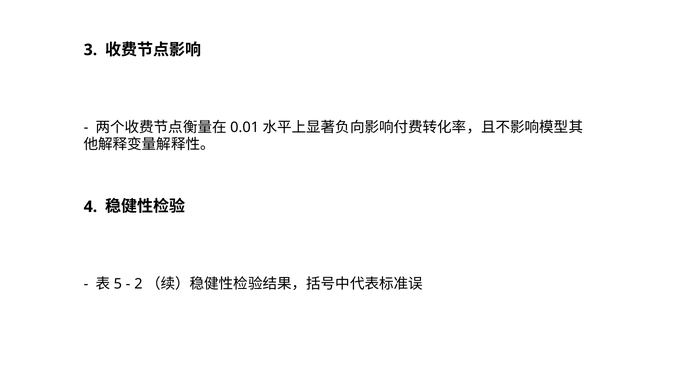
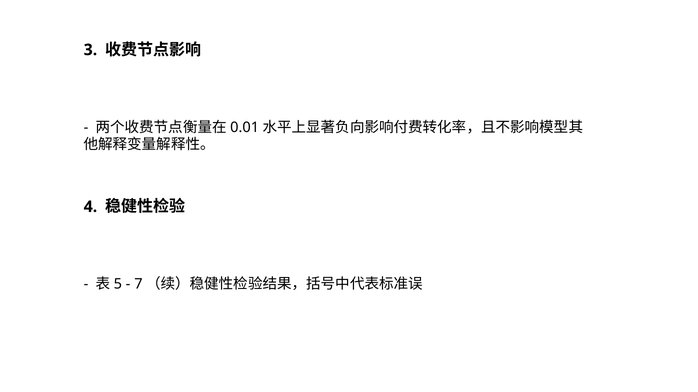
2: 2 -> 7 (138, 285)
